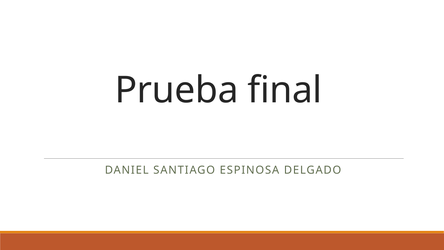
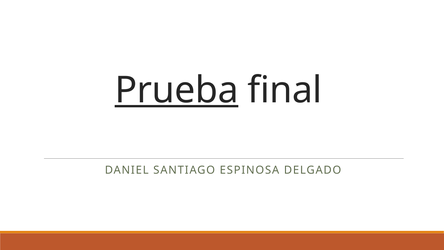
Prueba underline: none -> present (177, 90)
